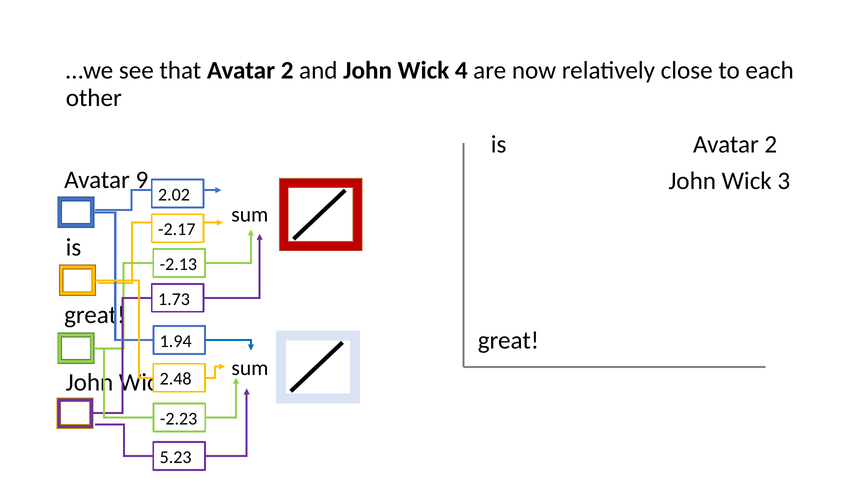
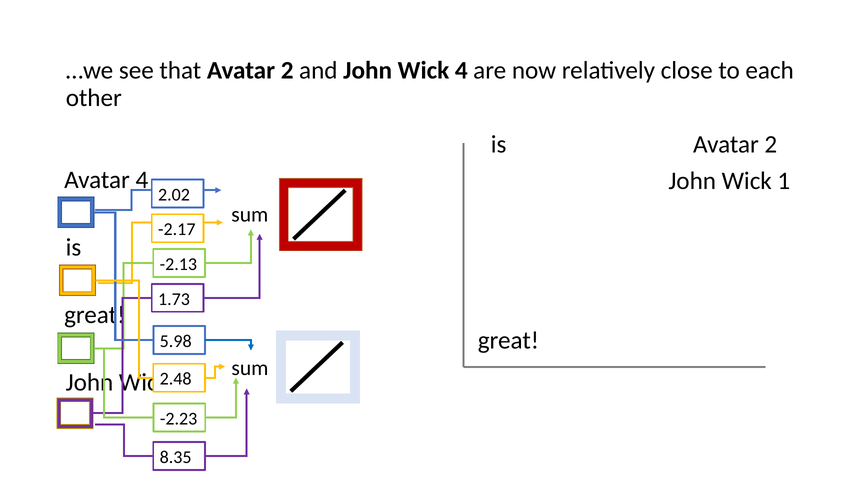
Avatar 9: 9 -> 4 (142, 180)
3: 3 -> 1 (784, 181)
1.94: 1.94 -> 5.98 (176, 341)
5.23: 5.23 -> 8.35 (176, 457)
